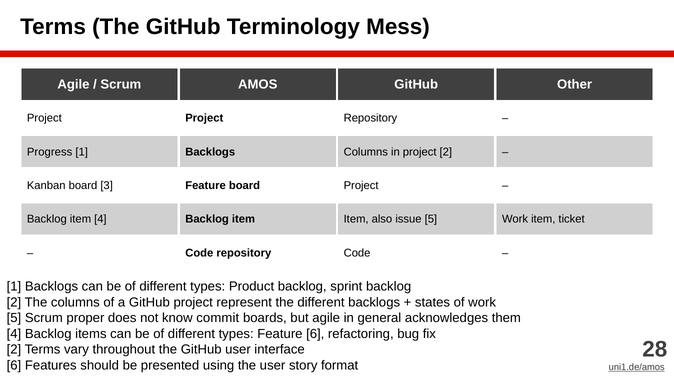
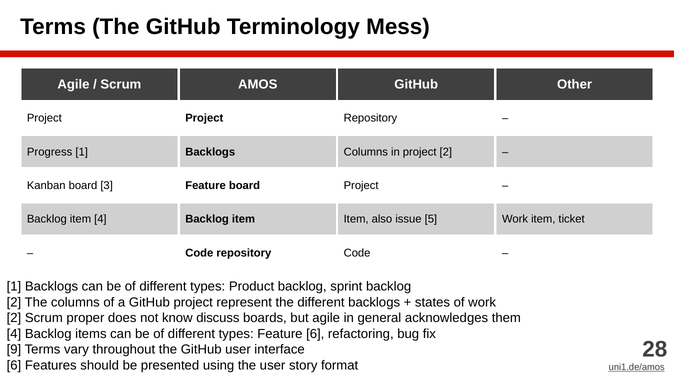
5: 5 -> 2 (14, 318)
commit: commit -> discuss (218, 318)
2: 2 -> 9 (14, 350)
